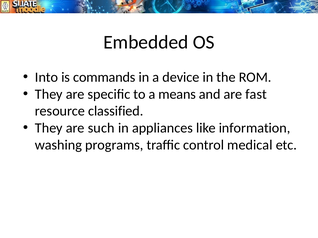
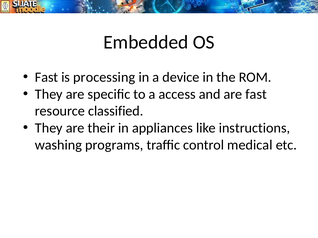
Into: Into -> Fast (47, 77)
commands: commands -> processing (104, 77)
means: means -> access (177, 94)
such: such -> their (101, 128)
information: information -> instructions (254, 128)
